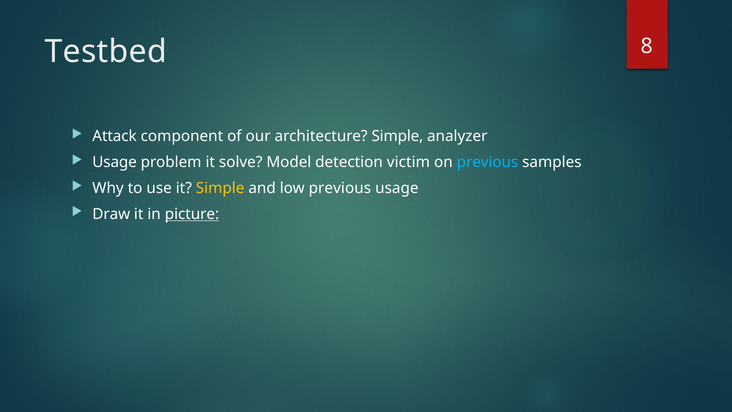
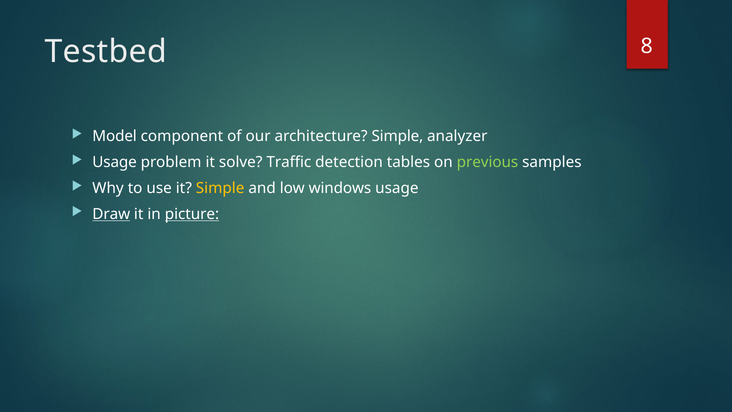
Attack: Attack -> Model (115, 136)
Model: Model -> Traffic (289, 162)
victim: victim -> tables (408, 162)
previous colour: light blue -> light green (487, 162)
low previous: previous -> windows (340, 188)
Draw underline: none -> present (111, 214)
